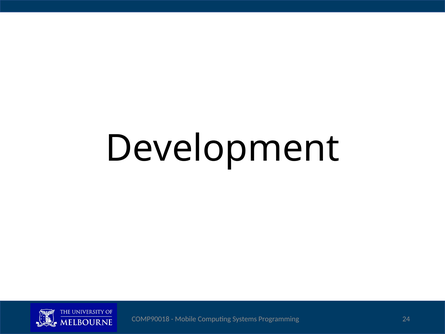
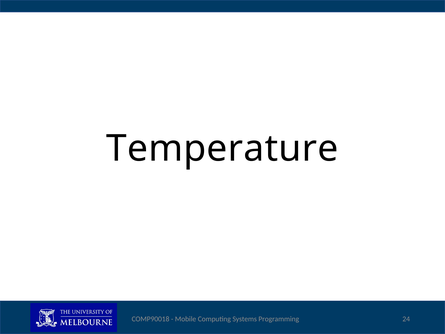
Development: Development -> Temperature (222, 148)
